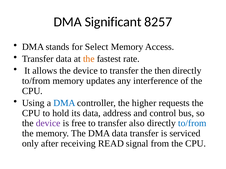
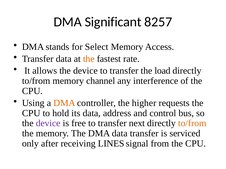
then: then -> load (163, 71)
updates: updates -> channel (101, 81)
DMA colour: blue -> orange (64, 103)
also: also -> next (137, 124)
to/from colour: blue -> orange (192, 124)
READ: READ -> LINES (111, 144)
